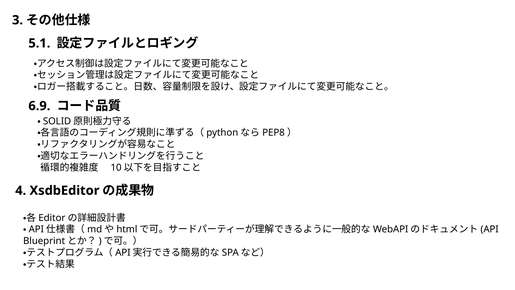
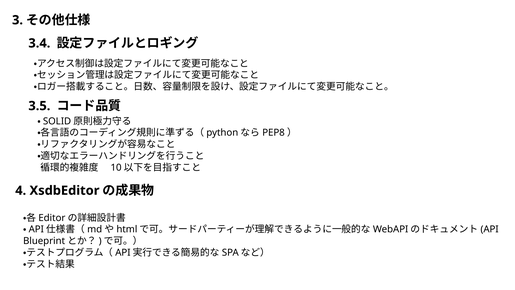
5.1: 5.1 -> 3.4 (39, 43)
6.9: 6.9 -> 3.5 (39, 106)
